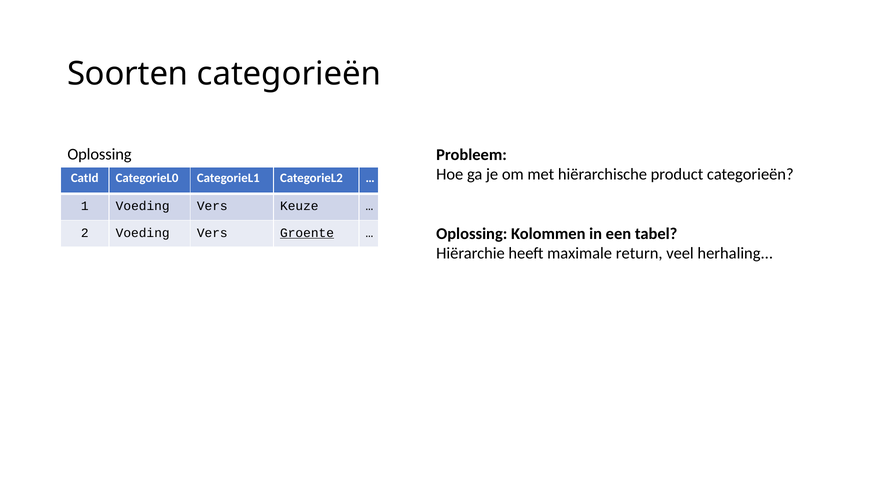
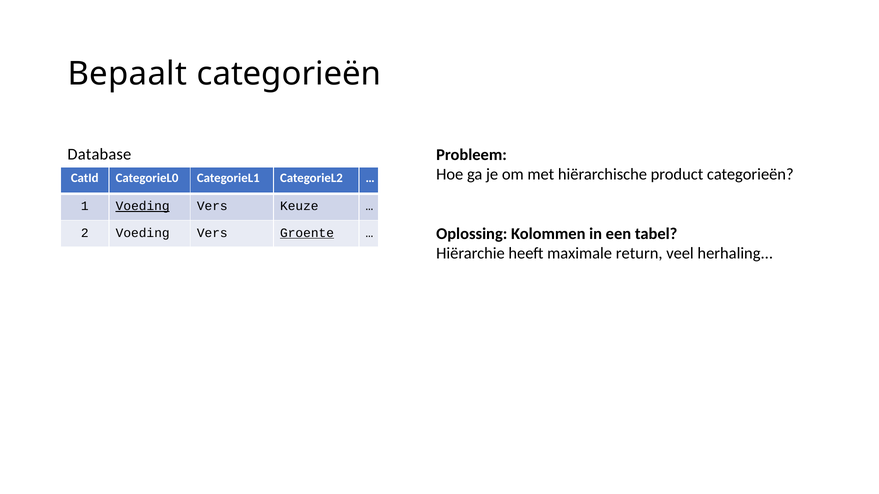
Soorten: Soorten -> Bepaalt (127, 74)
Oplossing: Oplossing -> Database (99, 155)
Voeding underline: none -> present (143, 206)
